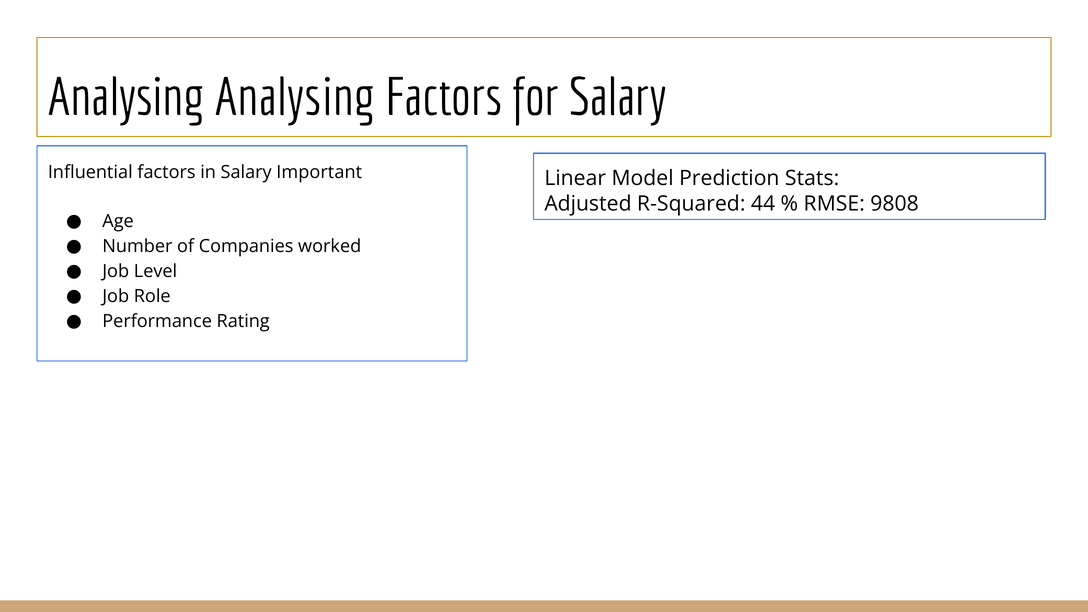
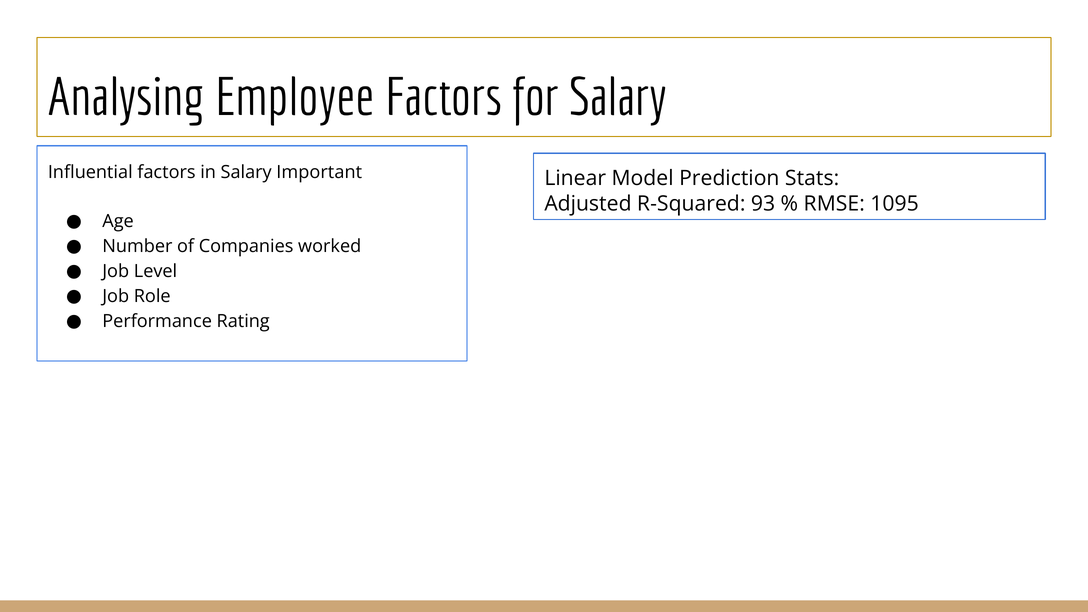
Analysing Analysing: Analysing -> Employee (295, 98)
44: 44 -> 93 (763, 204)
9808: 9808 -> 1095 (895, 204)
